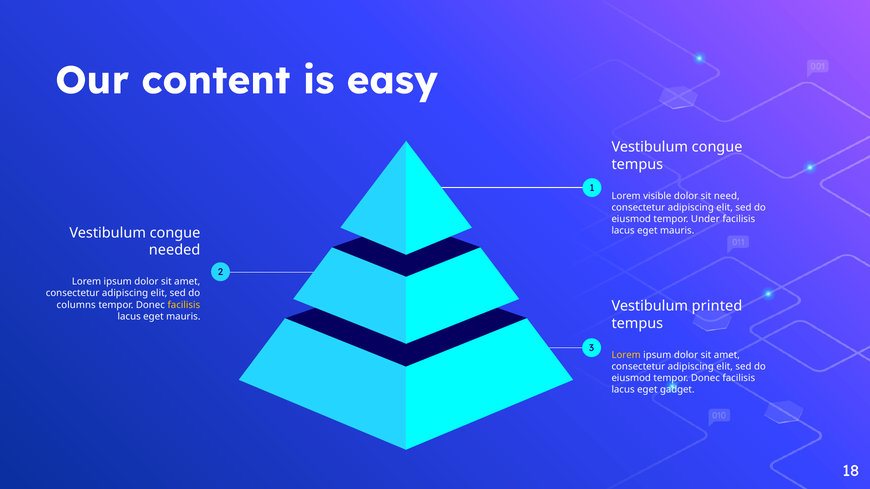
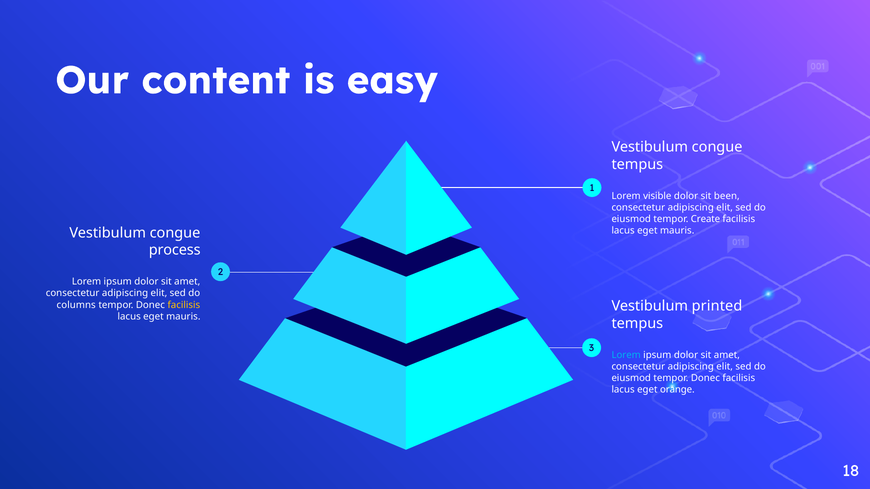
need: need -> been (727, 196)
Under: Under -> Create (705, 219)
needed: needed -> process (175, 250)
Lorem colour: yellow -> light blue (626, 355)
gadget: gadget -> orange (677, 390)
